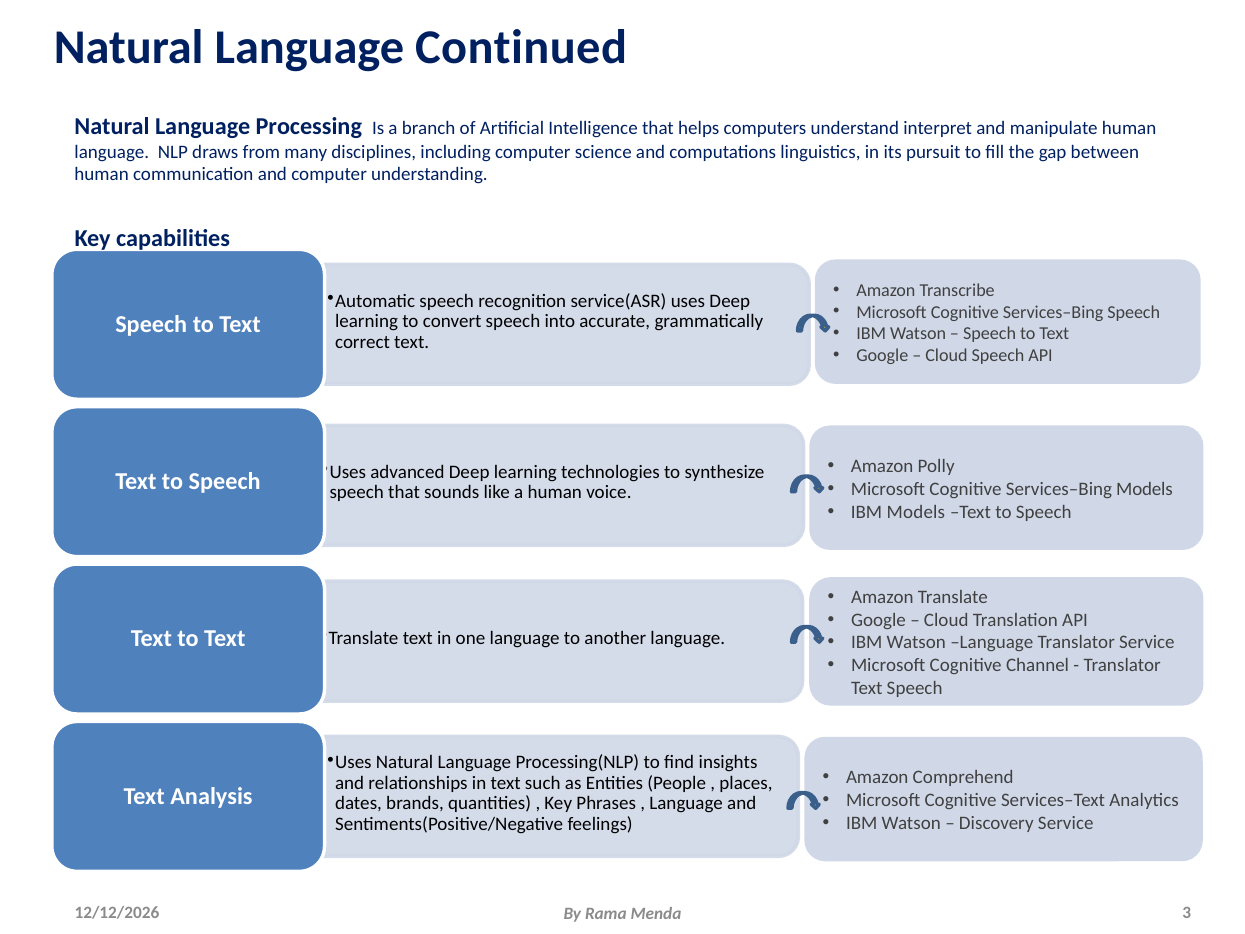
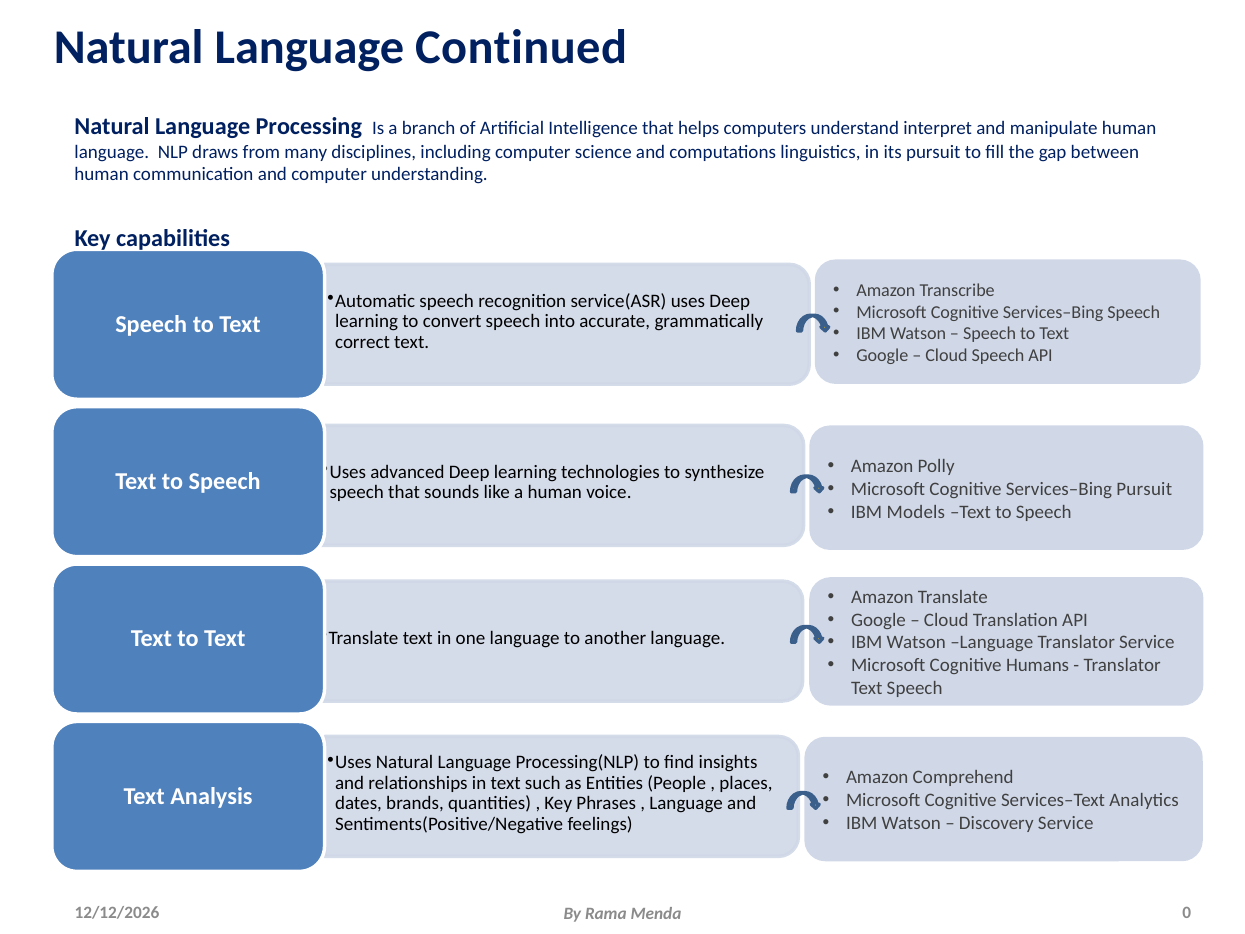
Services–Bing Models: Models -> Pursuit (1144, 489)
Channel: Channel -> Humans (1038, 665)
3: 3 -> 0 (1187, 913)
